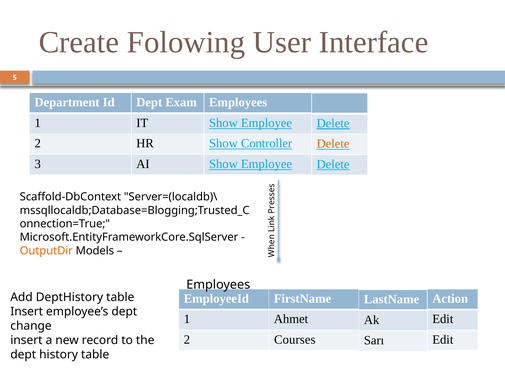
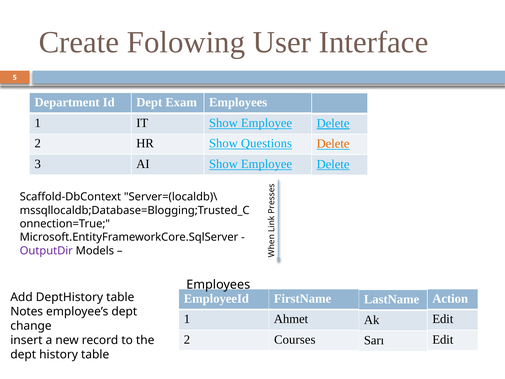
Controller: Controller -> Questions (266, 143)
OutputDir colour: orange -> purple (46, 251)
Insert: Insert -> Notes (27, 311)
